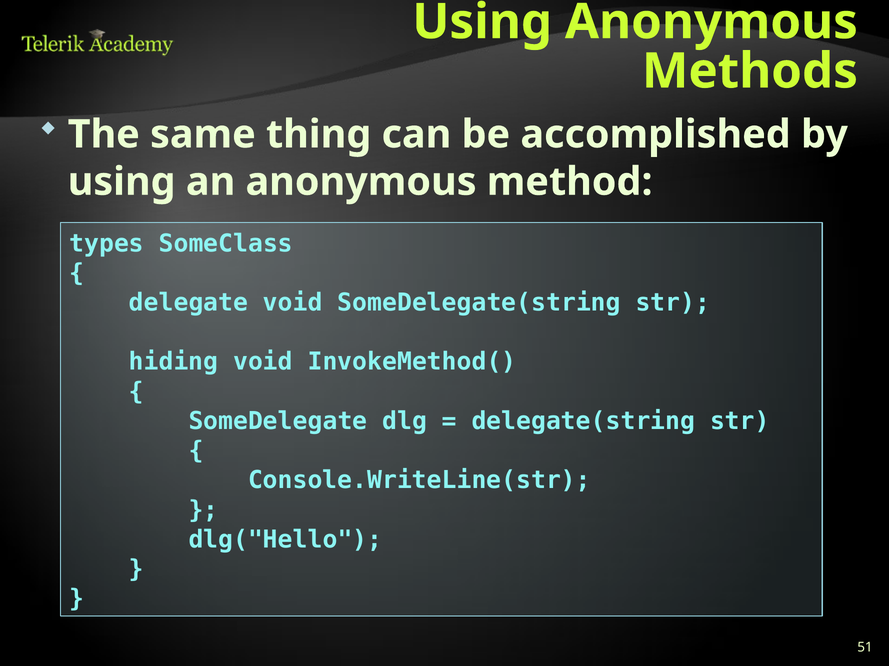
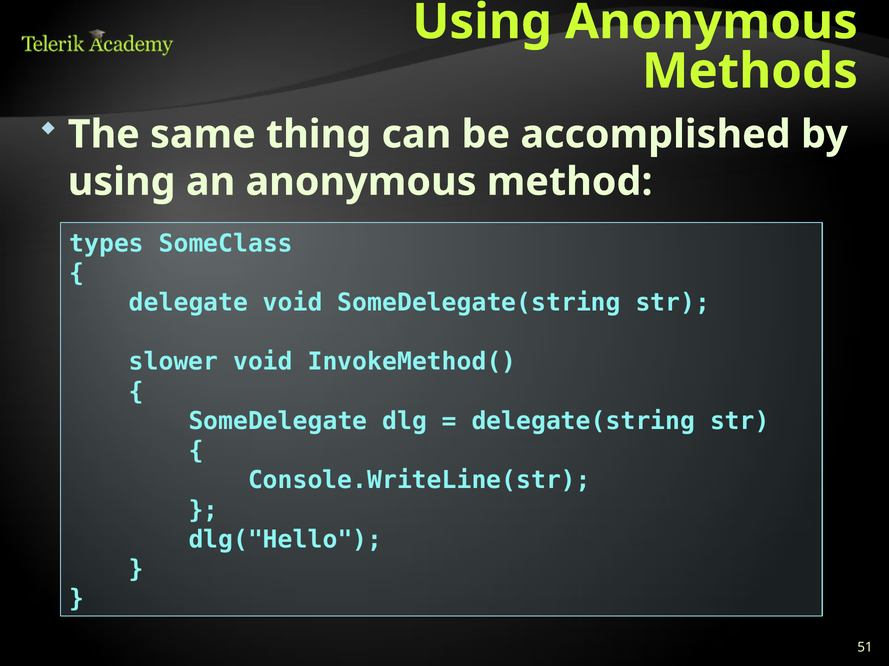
hiding: hiding -> slower (174, 362)
